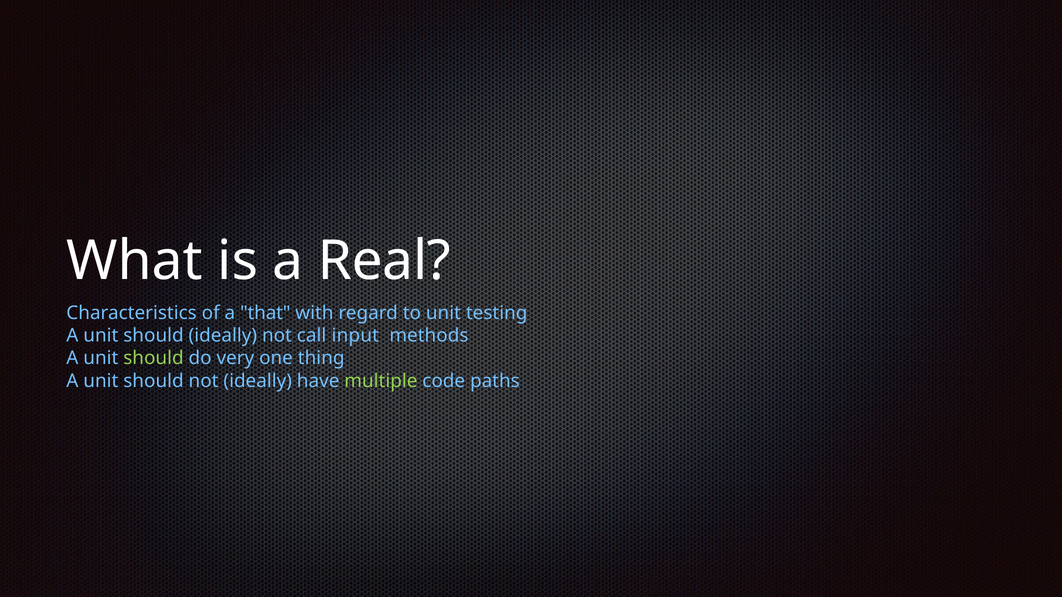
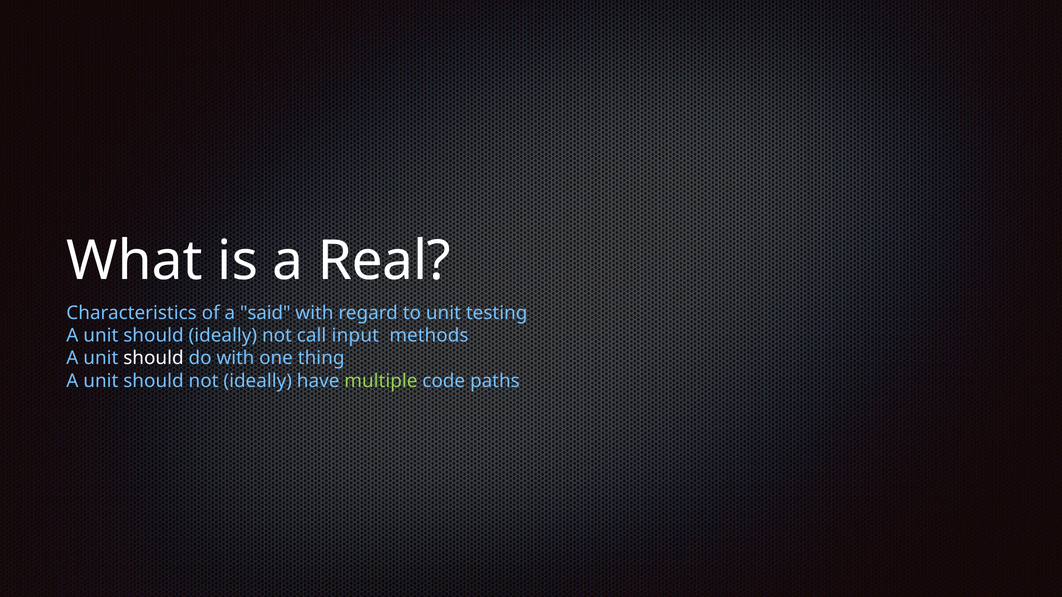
that: that -> said (265, 313)
should colour: light green -> white (153, 358)
do very: very -> with (235, 358)
